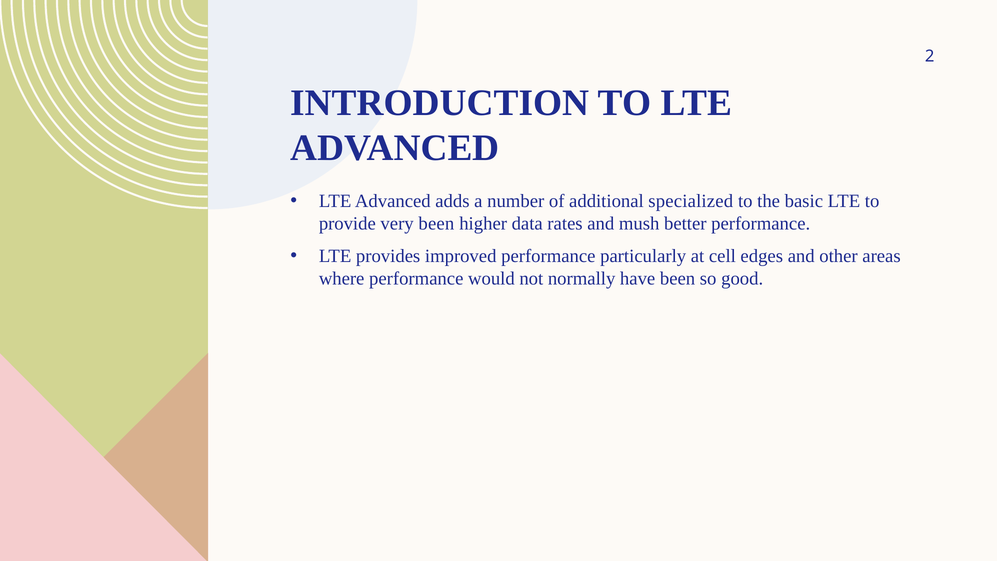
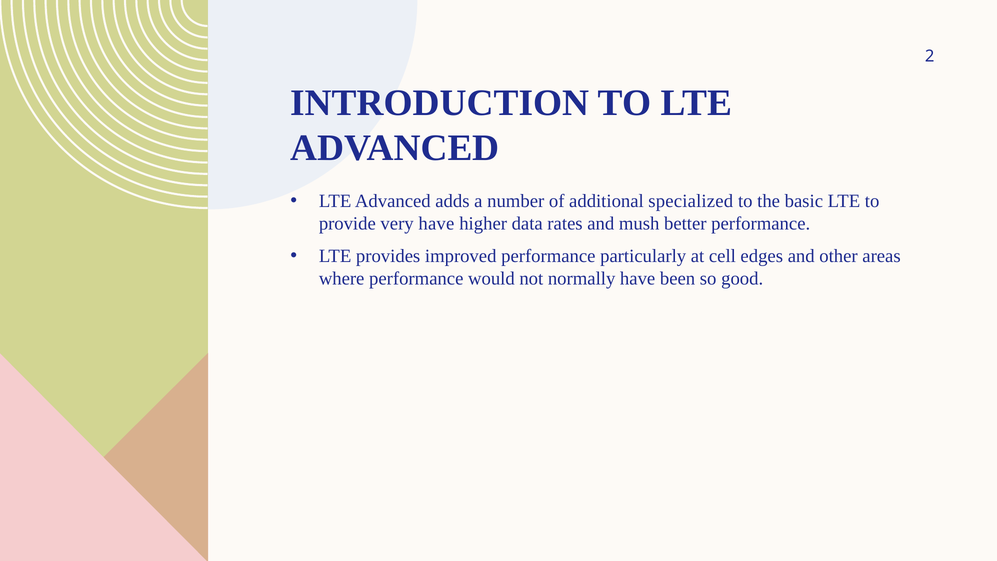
very been: been -> have (436, 223)
